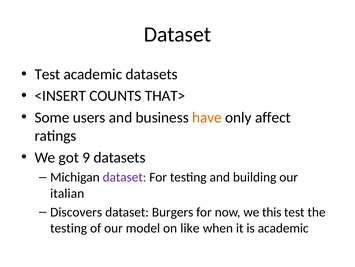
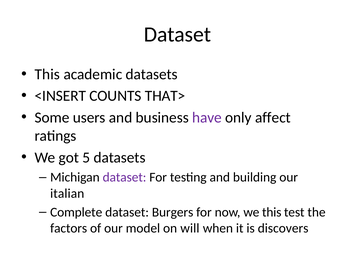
Test: Test -> This (47, 74)
have colour: orange -> purple (207, 117)
9: 9 -> 5 (86, 157)
Discovers: Discovers -> Complete (76, 212)
testing: testing -> factors (69, 228)
like: like -> will (190, 228)
is academic: academic -> discovers (283, 228)
